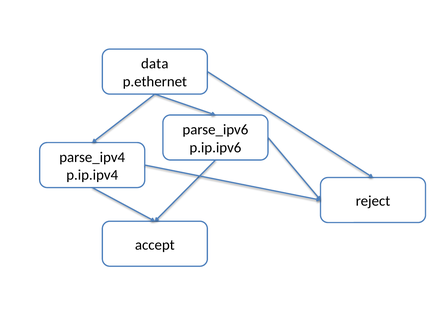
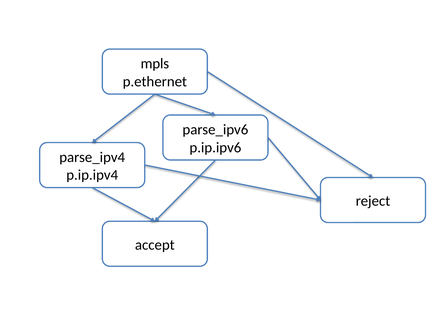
data: data -> mpls (155, 64)
